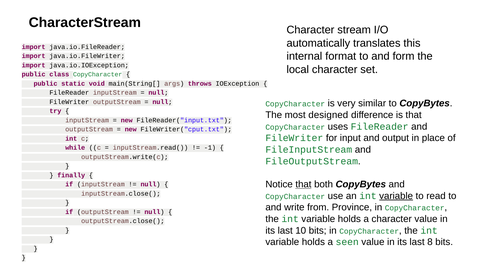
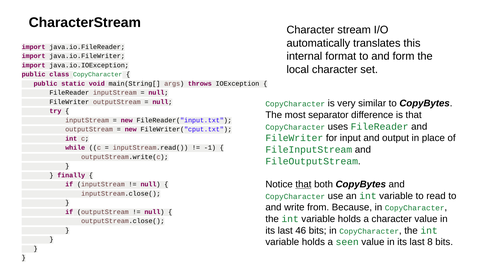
designed: designed -> separator (328, 115)
variable underline: present -> none (396, 196)
Province: Province -> Because (352, 207)
10: 10 -> 46 (301, 230)
